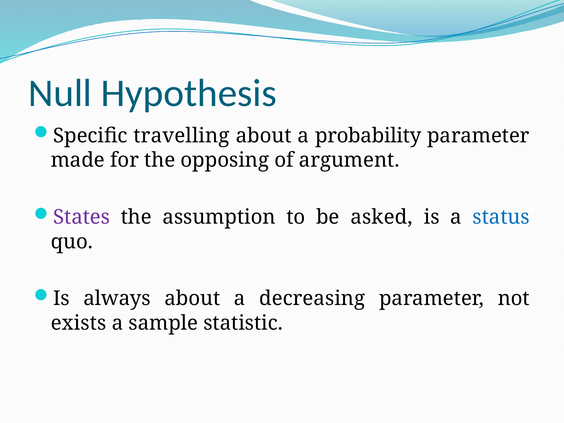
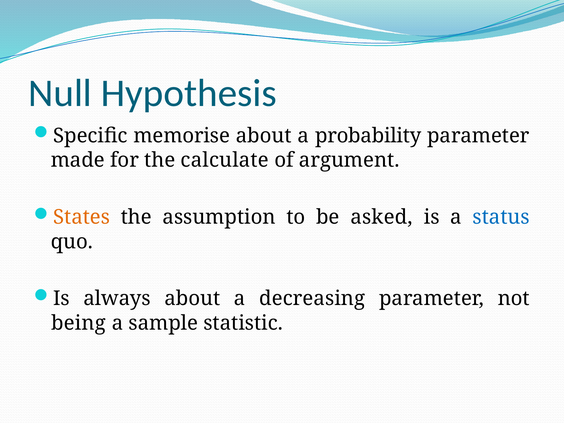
travelling: travelling -> memorise (182, 136)
opposing: opposing -> calculate (225, 160)
States colour: purple -> orange (82, 217)
exists: exists -> being (78, 323)
